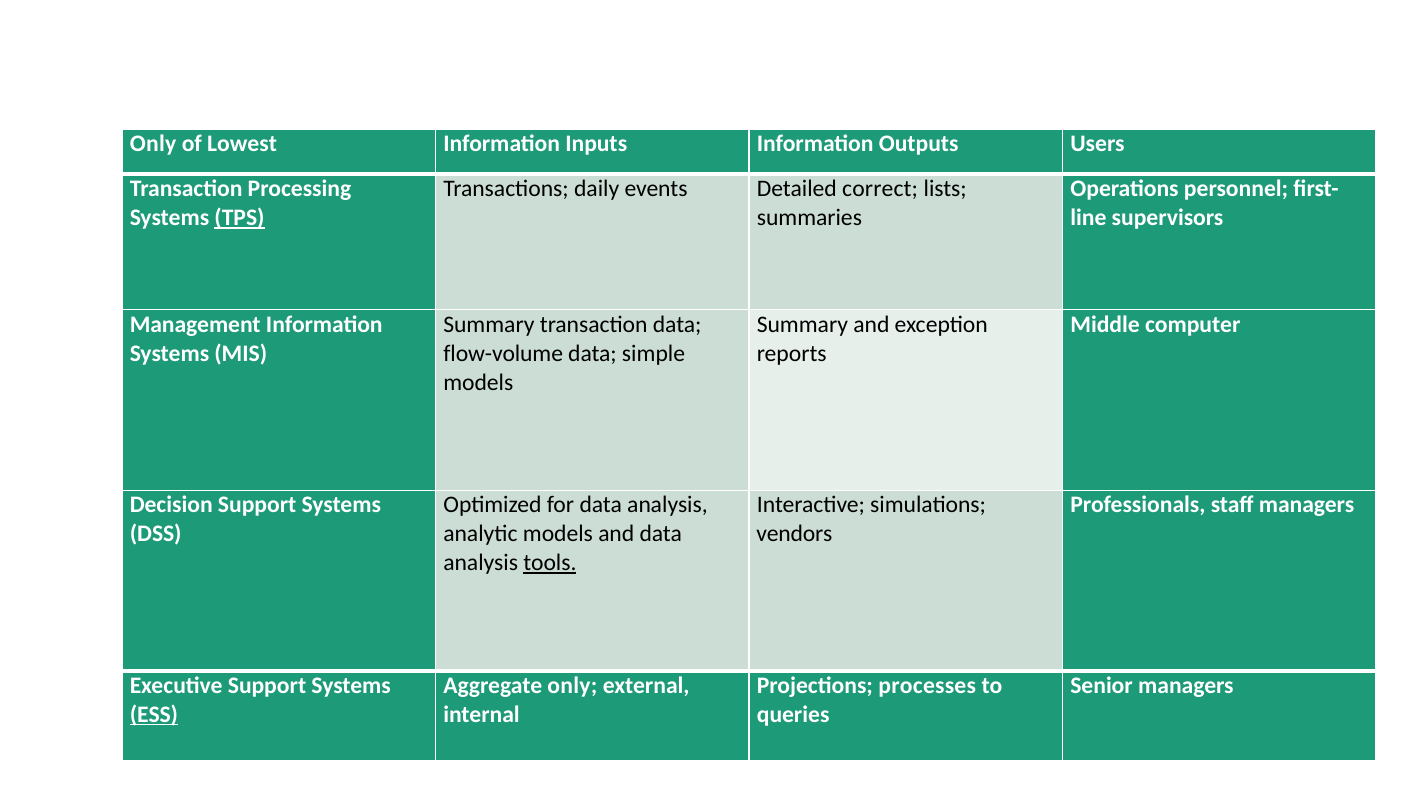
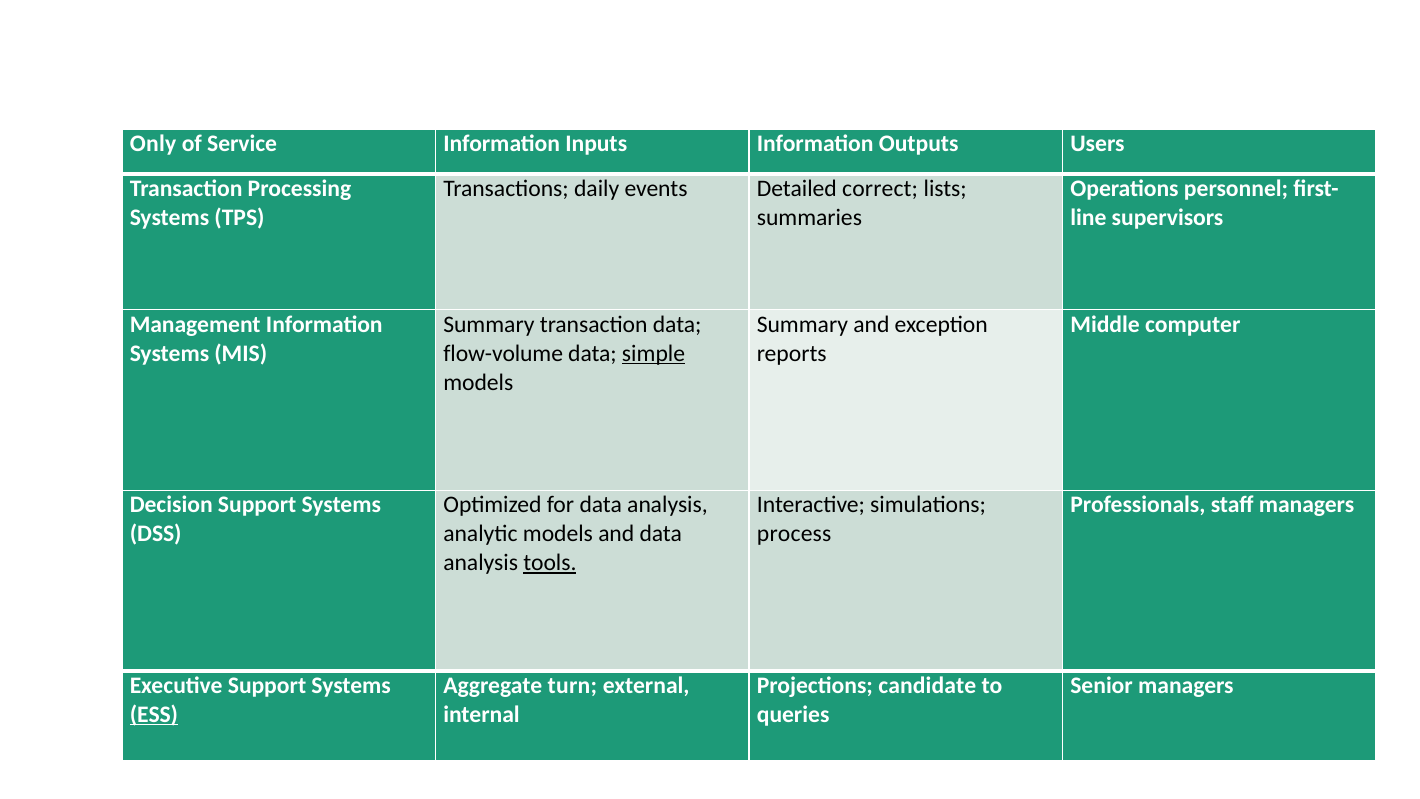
Lowest: Lowest -> Service (242, 144)
TPS underline: present -> none (240, 218)
simple underline: none -> present (654, 353)
vendors: vendors -> process (794, 534)
Aggregate only: only -> turn (572, 685)
processes: processes -> candidate (927, 685)
